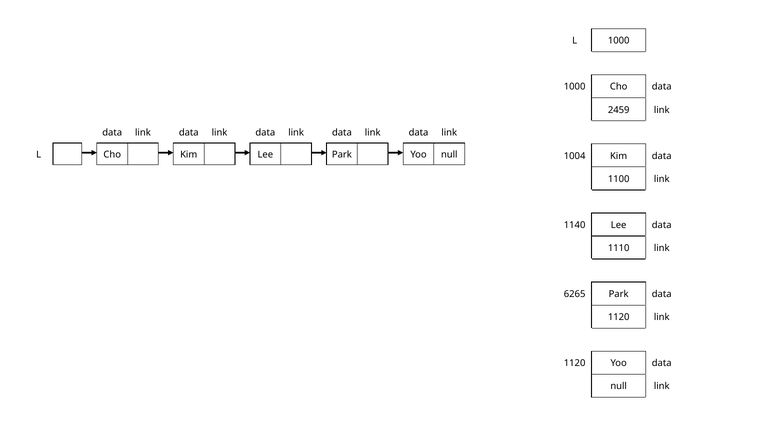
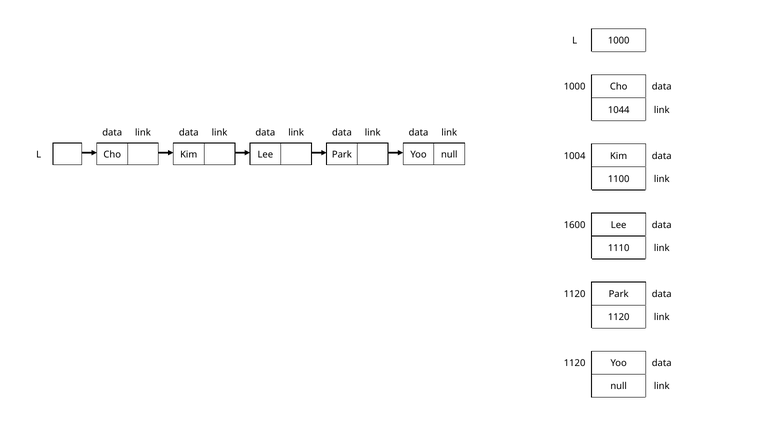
2459: 2459 -> 1044 (619, 110)
1140: 1140 -> 1600 (575, 225)
6265: 6265 -> 1120 (575, 294)
